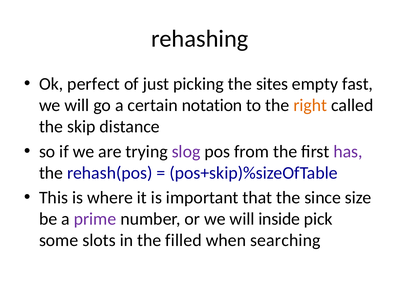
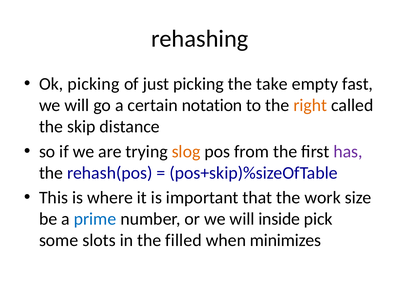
Ok perfect: perfect -> picking (94, 84)
sites: sites -> take (272, 84)
slog colour: purple -> orange (186, 151)
since: since -> work (323, 198)
prime colour: purple -> blue (95, 219)
searching: searching -> minimizes (286, 240)
